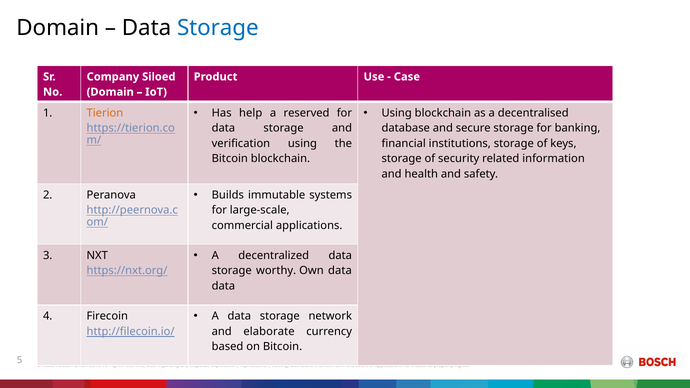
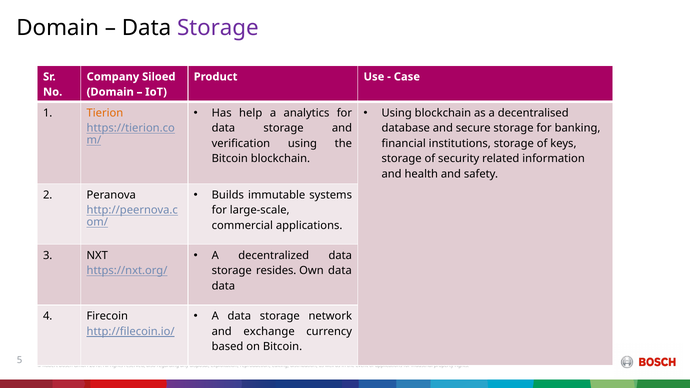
Storage colour: blue -> purple (218, 28)
a reserved: reserved -> analytics (307, 113)
worthy: worthy -> resides (276, 271)
elaborate: elaborate -> exchange (269, 331)
